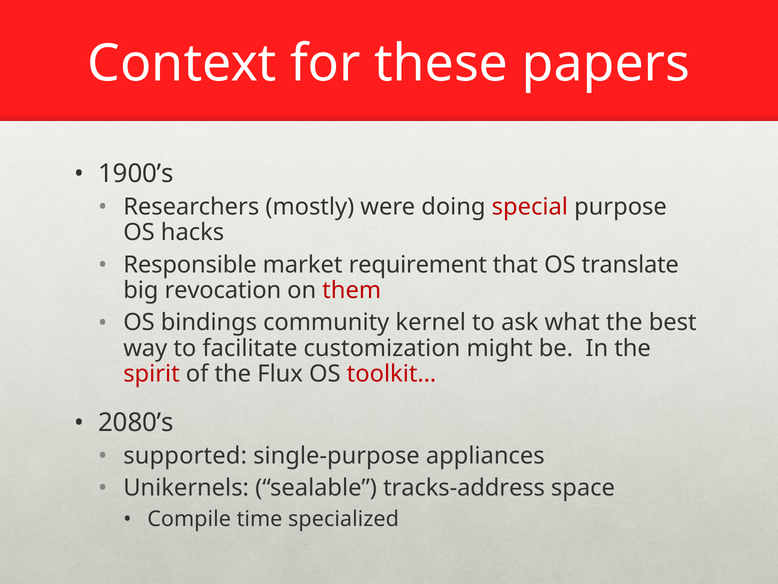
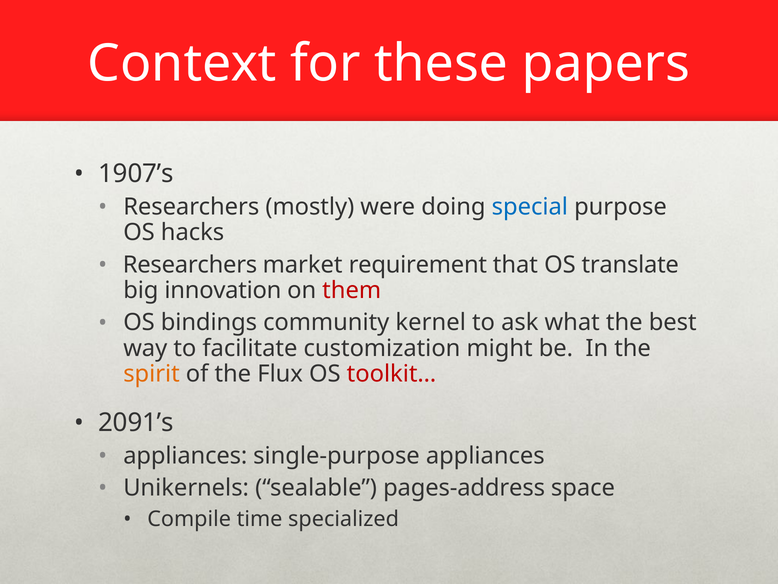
1900’s: 1900’s -> 1907’s (136, 173)
special colour: red -> blue (530, 207)
Responsible: Responsible -> Researchers (190, 264)
revocation: revocation -> innovation (223, 290)
spirit colour: red -> orange (152, 374)
2080’s: 2080’s -> 2091’s (136, 422)
supported: supported -> appliances (185, 455)
tracks-address: tracks-address -> pages-address (464, 488)
